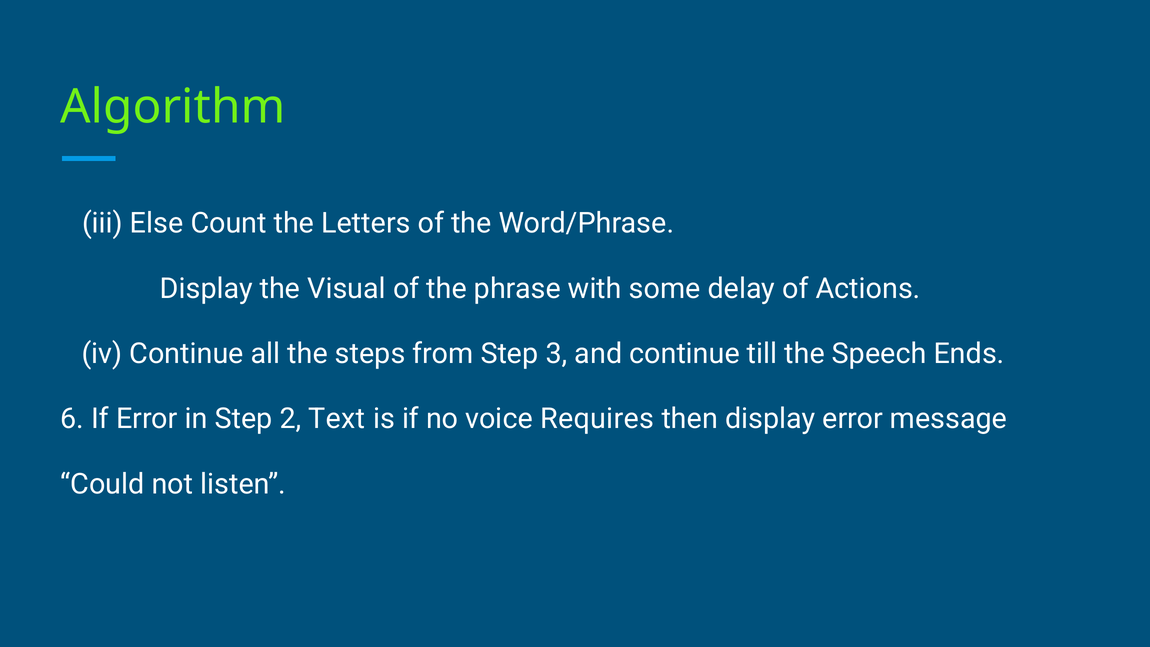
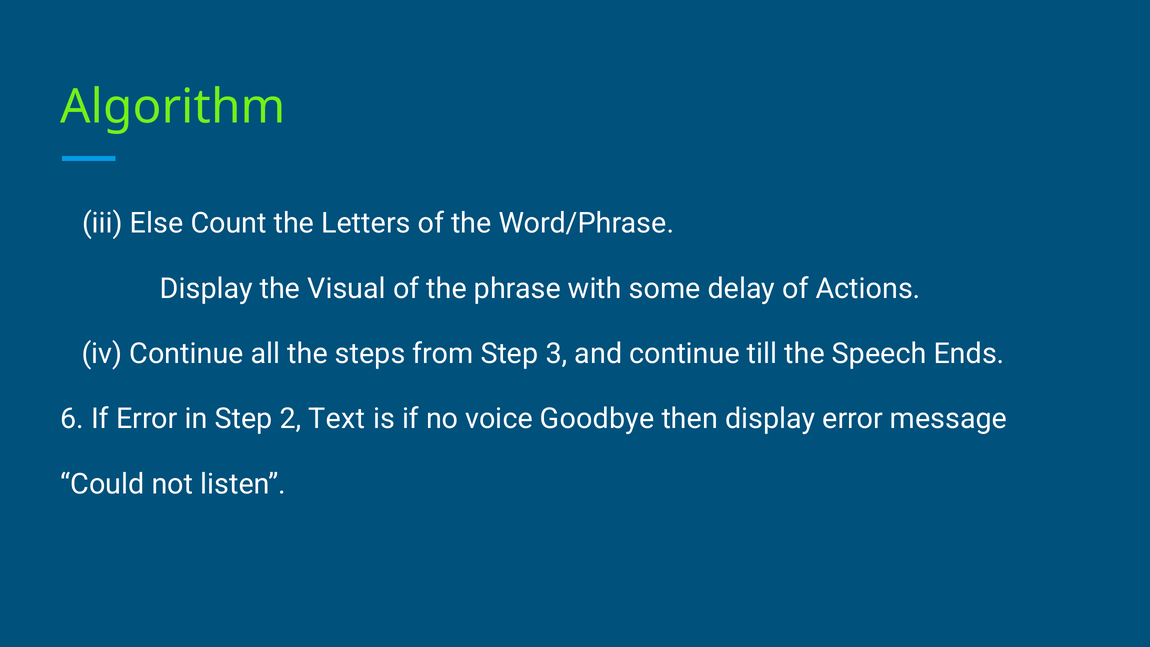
Requires: Requires -> Goodbye (597, 419)
